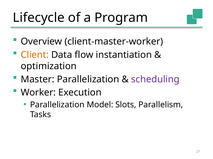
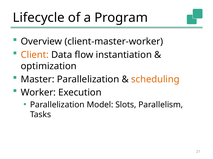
scheduling colour: purple -> orange (155, 80)
